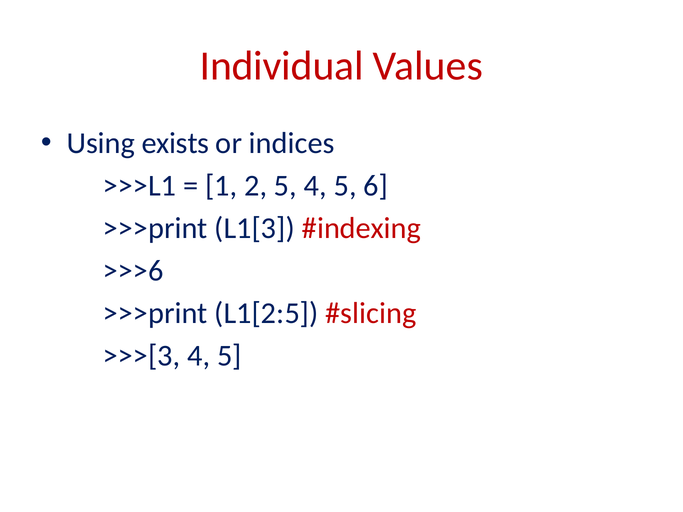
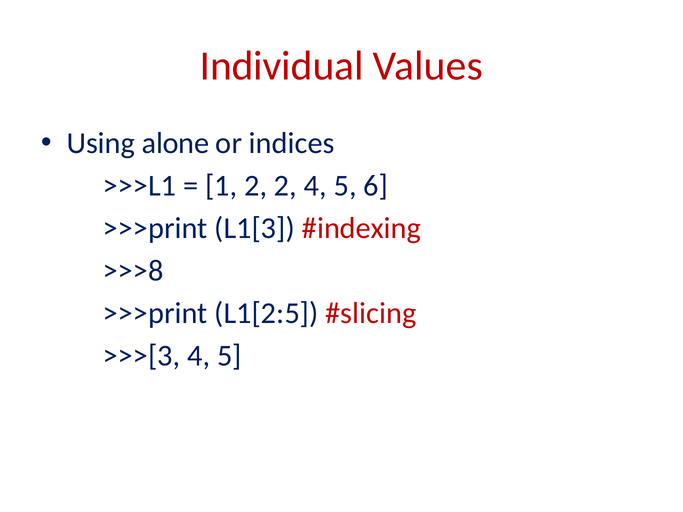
exists: exists -> alone (175, 143)
2 5: 5 -> 2 (285, 186)
>>>6: >>>6 -> >>>8 (133, 271)
